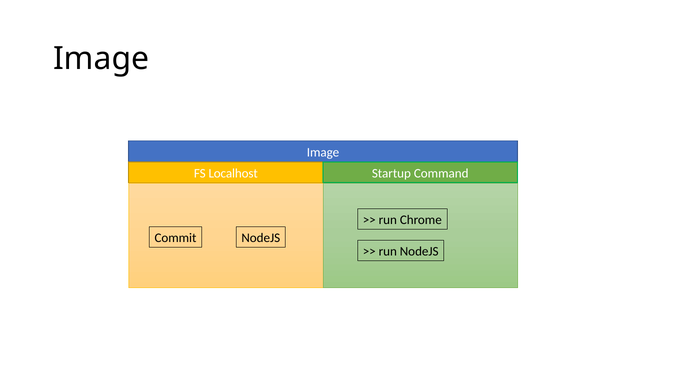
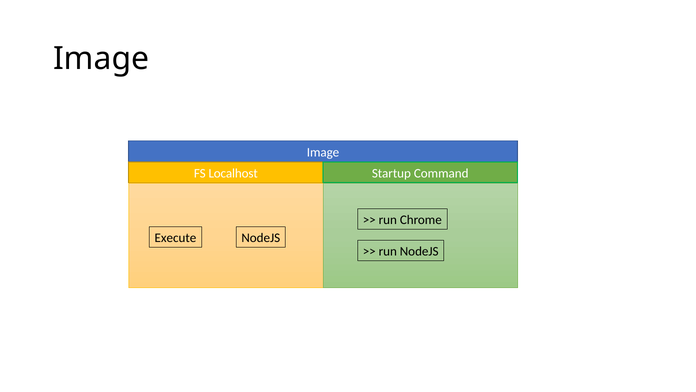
Commit: Commit -> Execute (175, 238)
